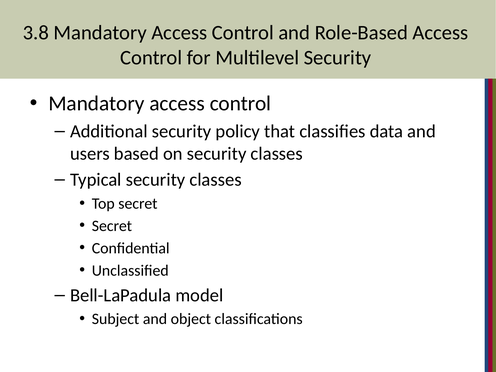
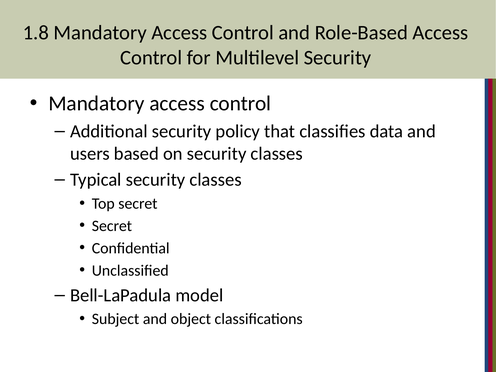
3.8: 3.8 -> 1.8 (36, 33)
